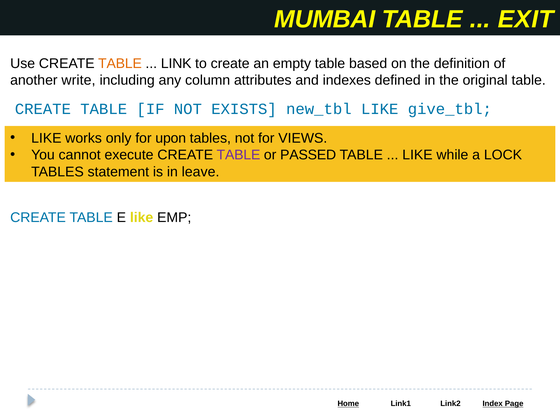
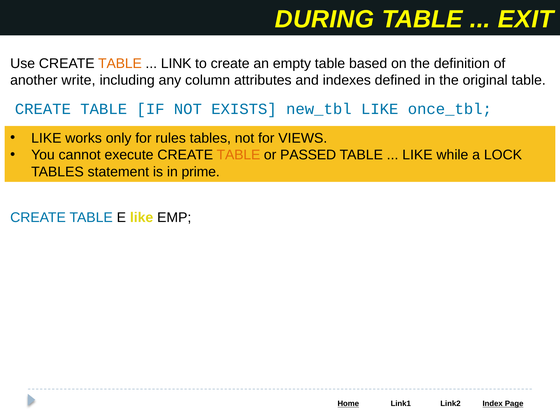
MUMBAI: MUMBAI -> DURING (324, 19)
give_tbl: give_tbl -> once_tbl (450, 109)
upon: upon -> rules (171, 138)
TABLE colour: purple -> orange (239, 155)
leave: leave -> prime (201, 172)
